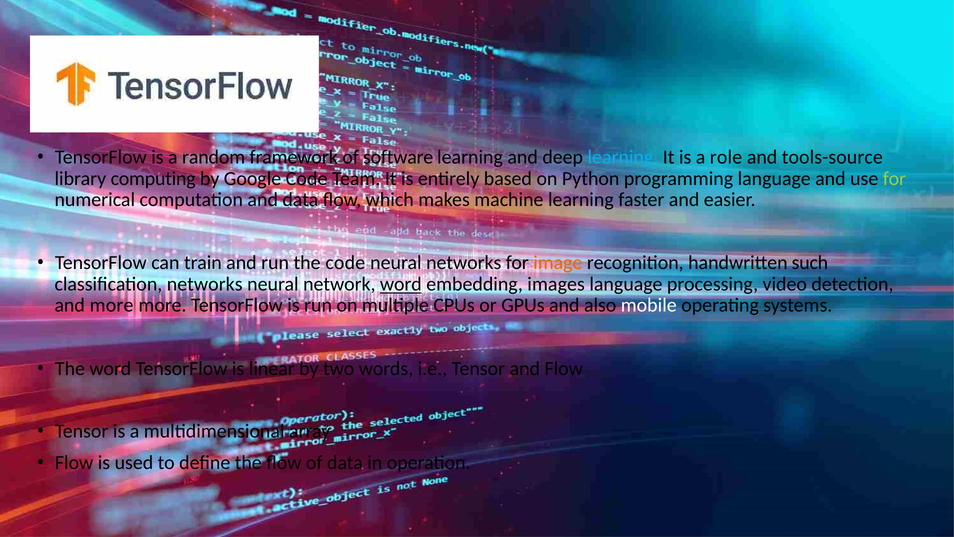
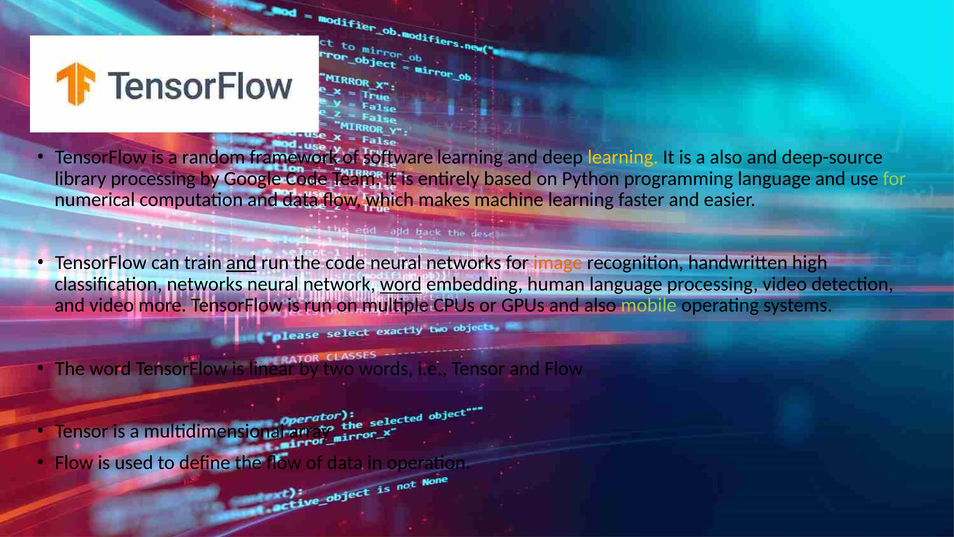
learning colour: light blue -> yellow (623, 157)
a role: role -> also (726, 157)
tools-source: tools-source -> deep-source (832, 157)
library computing: computing -> processing (153, 178)
and underline: none -> present (241, 263)
such: such -> high (810, 263)
images: images -> human (556, 284)
and more: more -> video (112, 305)
mobile colour: white -> light green (649, 305)
